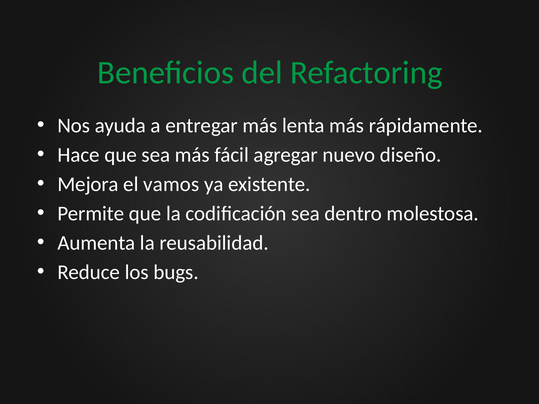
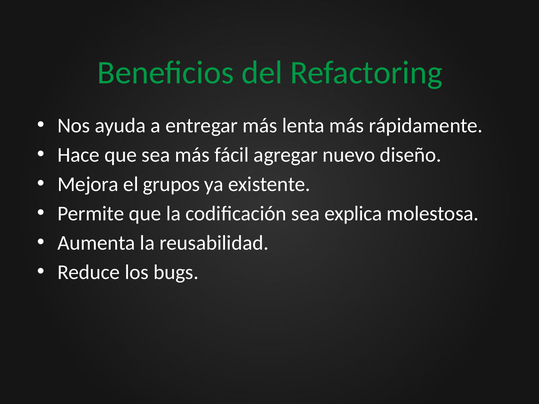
vamos: vamos -> grupos (172, 184)
dentro: dentro -> explica (353, 214)
